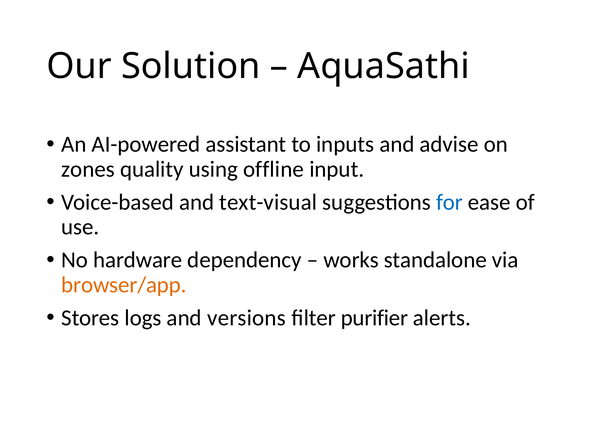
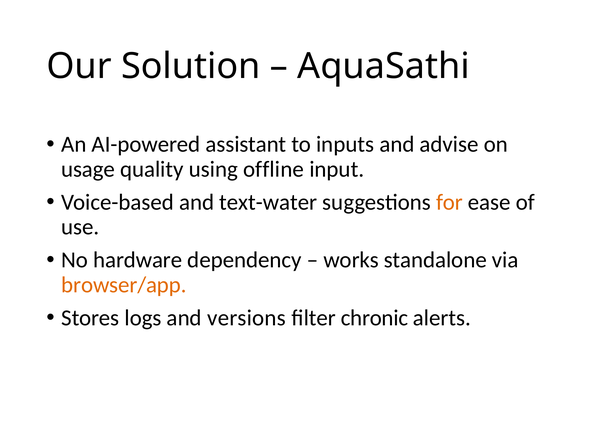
zones: zones -> usage (88, 169)
text-visual: text-visual -> text-water (268, 202)
for colour: blue -> orange (449, 202)
purifier: purifier -> chronic (374, 318)
